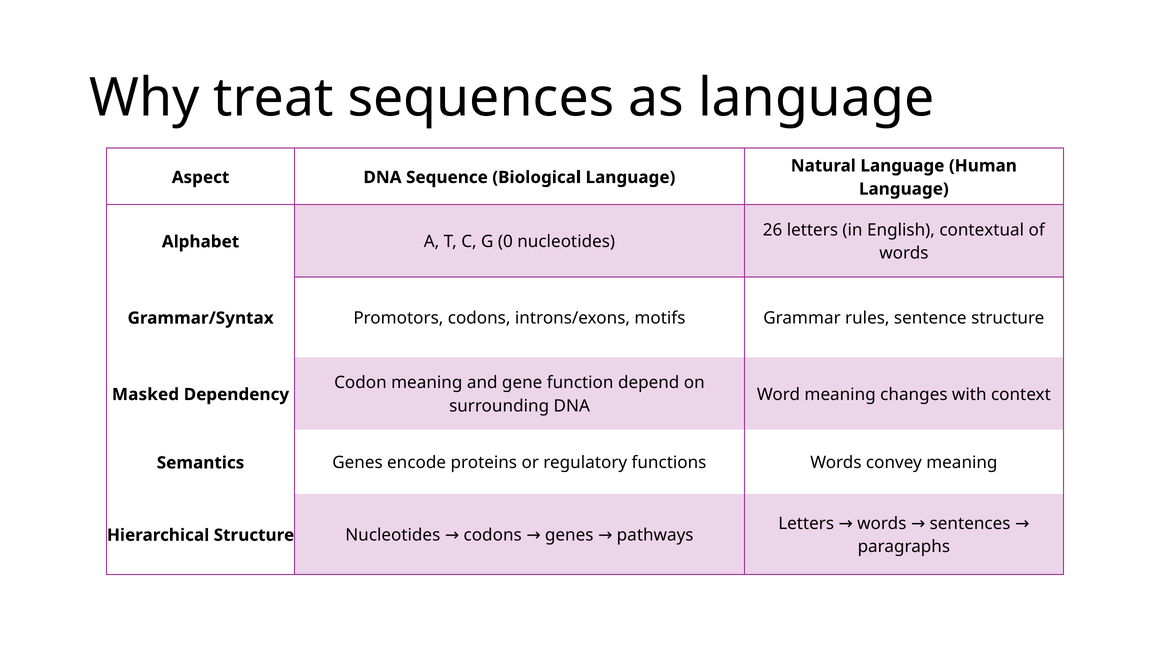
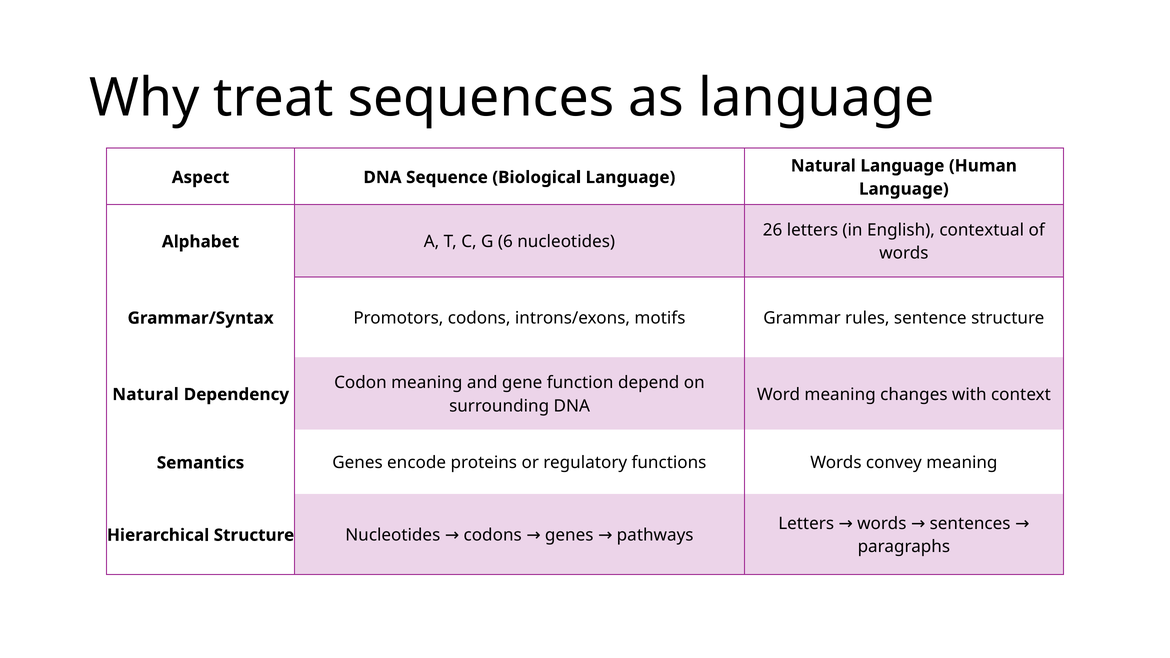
0: 0 -> 6 (505, 242)
Masked: Masked -> Natural (146, 395)
